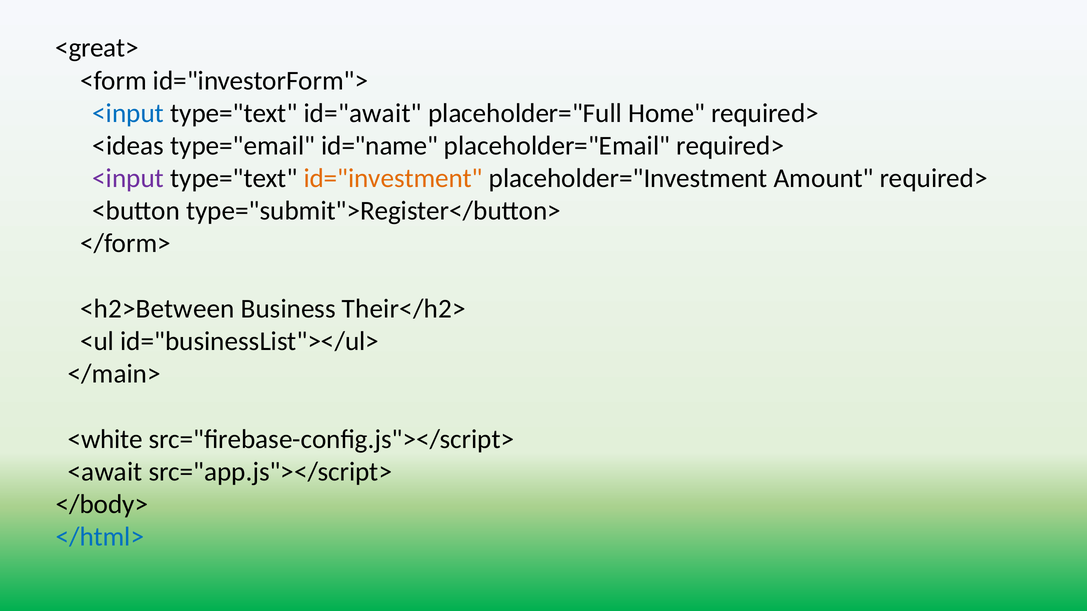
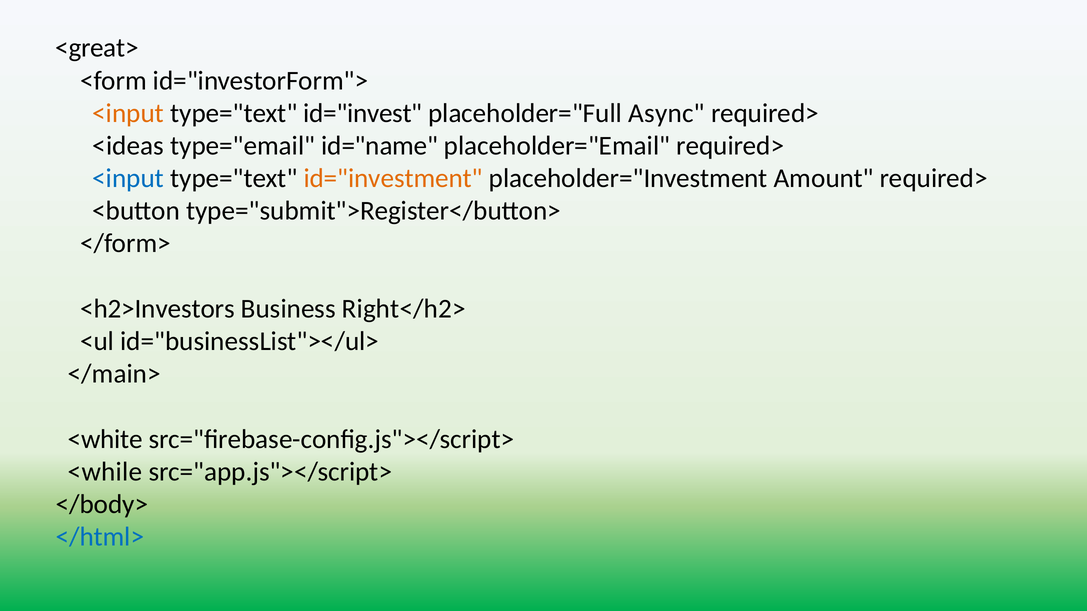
<input colour: blue -> orange (128, 113)
id="await: id="await -> id="invest (363, 113)
Home: Home -> Async (666, 113)
<input colour: purple -> blue (128, 178)
<h2>Between: <h2>Between -> <h2>Investors (157, 309)
Their</h2>: Their</h2> -> Right</h2> (404, 309)
<await: <await -> <while (105, 472)
